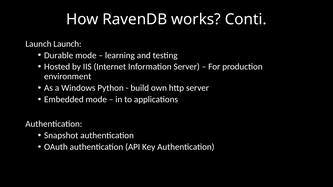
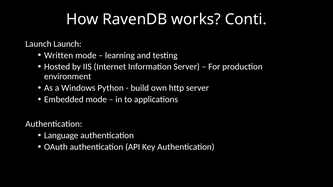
Durable: Durable -> Written (59, 55)
Snapshot: Snapshot -> Language (61, 136)
